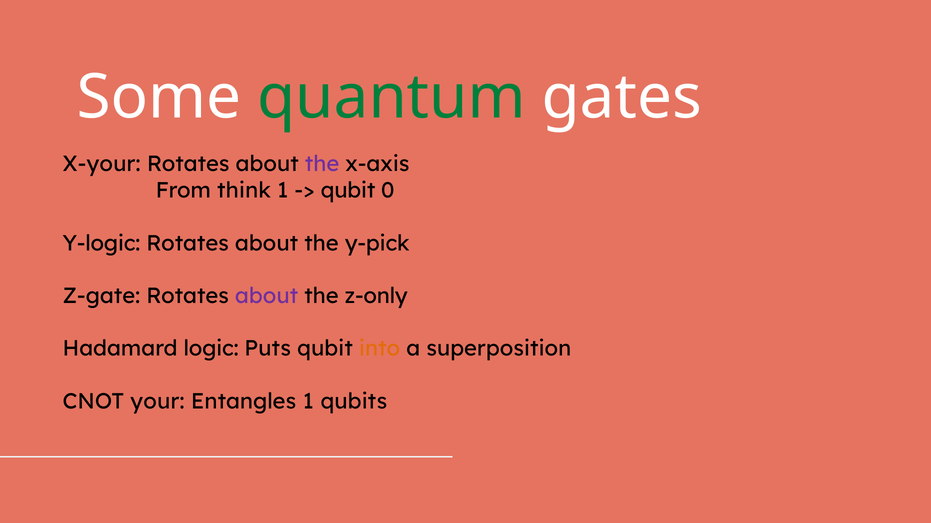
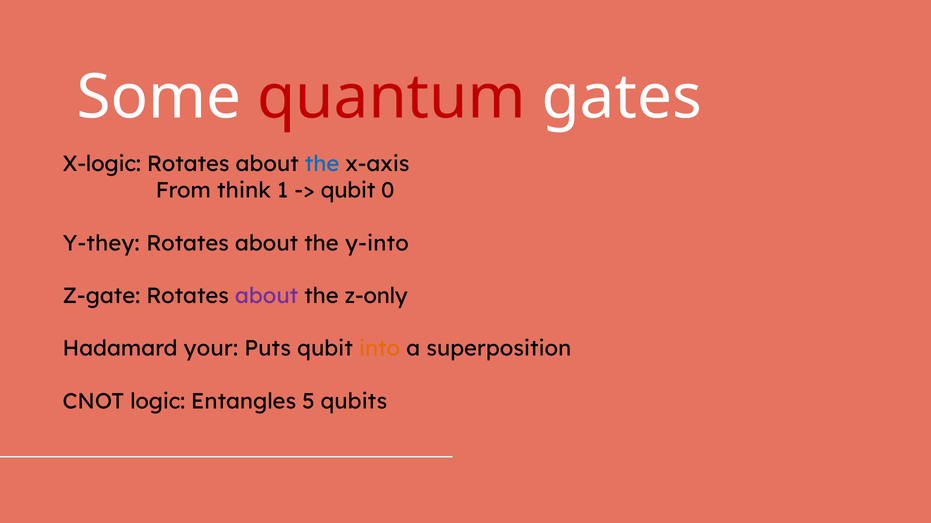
quantum colour: green -> red (391, 98)
X-your: X-your -> X-logic (102, 164)
the colour: purple -> blue (322, 164)
Y-logic: Y-logic -> Y-they (101, 244)
y-pick: y-pick -> y-into (377, 244)
logic: logic -> your (211, 349)
your: your -> logic (158, 402)
Entangles 1: 1 -> 5 (308, 402)
